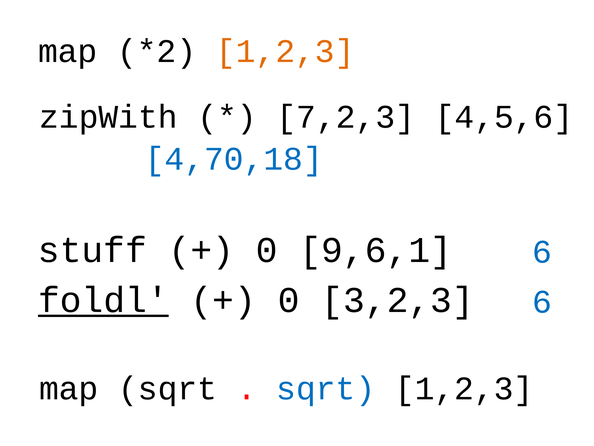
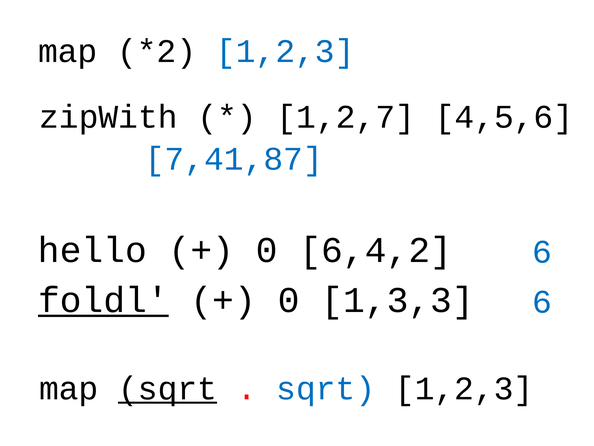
1,2,3 colour: orange -> blue (285, 51)
7,2,3: 7,2,3 -> 1,2,7 (346, 117)
4,70,18: 4,70,18 -> 7,41,87 (234, 159)
stuff: stuff -> hello (92, 250)
9,6,1: 9,6,1 -> 6,4,2 (376, 250)
3,2,3: 3,2,3 -> 1,3,3 (398, 300)
sqrt underline: none -> present (168, 388)
